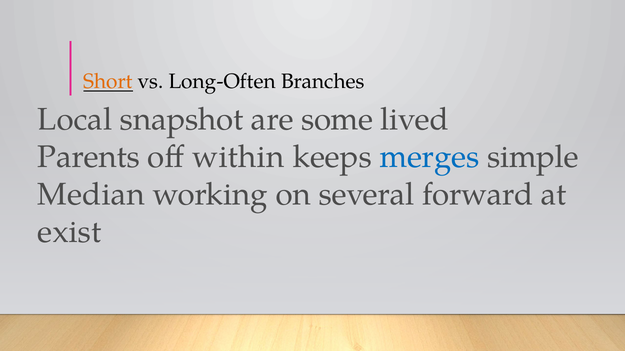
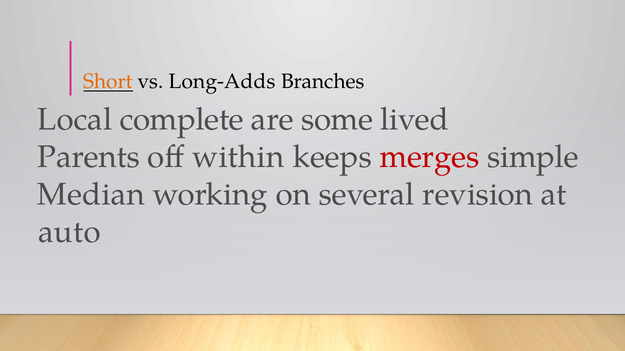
Long-Often: Long-Often -> Long-Adds (222, 81)
snapshot: snapshot -> complete (182, 120)
merges colour: blue -> red (430, 157)
forward: forward -> revision (478, 195)
exist: exist -> auto (69, 232)
